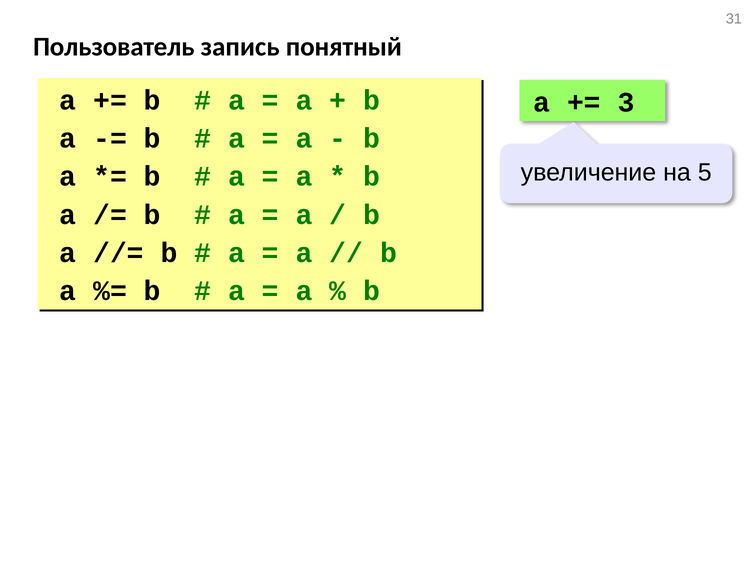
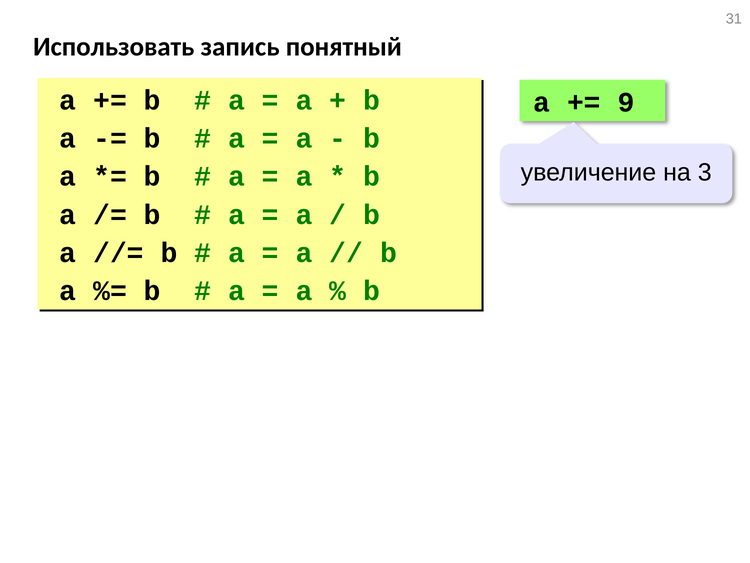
Пользователь: Пользователь -> Использовать (114, 47)
3: 3 -> 9 (626, 102)
5: 5 -> 3 (705, 172)
